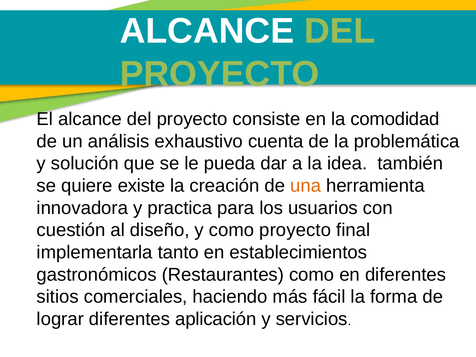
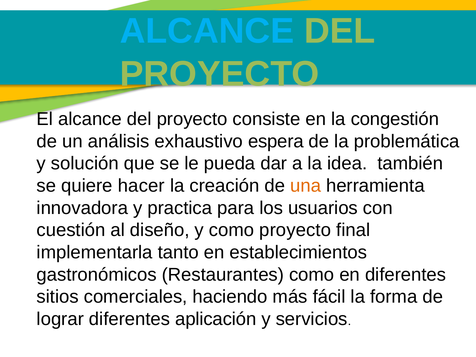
ALCANCE colour: white -> light blue (207, 31)
comodidad: comodidad -> congestión (395, 119)
cuenta: cuenta -> espera (276, 141)
existe: existe -> hacer (141, 186)
